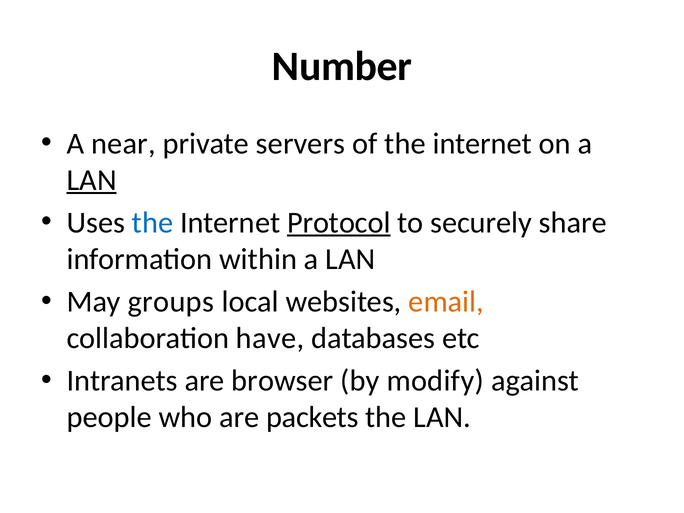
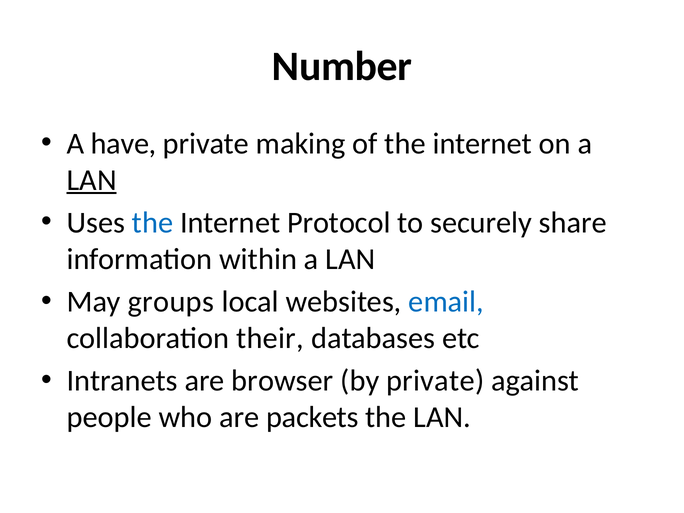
near: near -> have (124, 143)
servers: servers -> making (301, 143)
Protocol underline: present -> none (339, 223)
email colour: orange -> blue (446, 302)
have: have -> their (270, 338)
by modify: modify -> private (435, 381)
